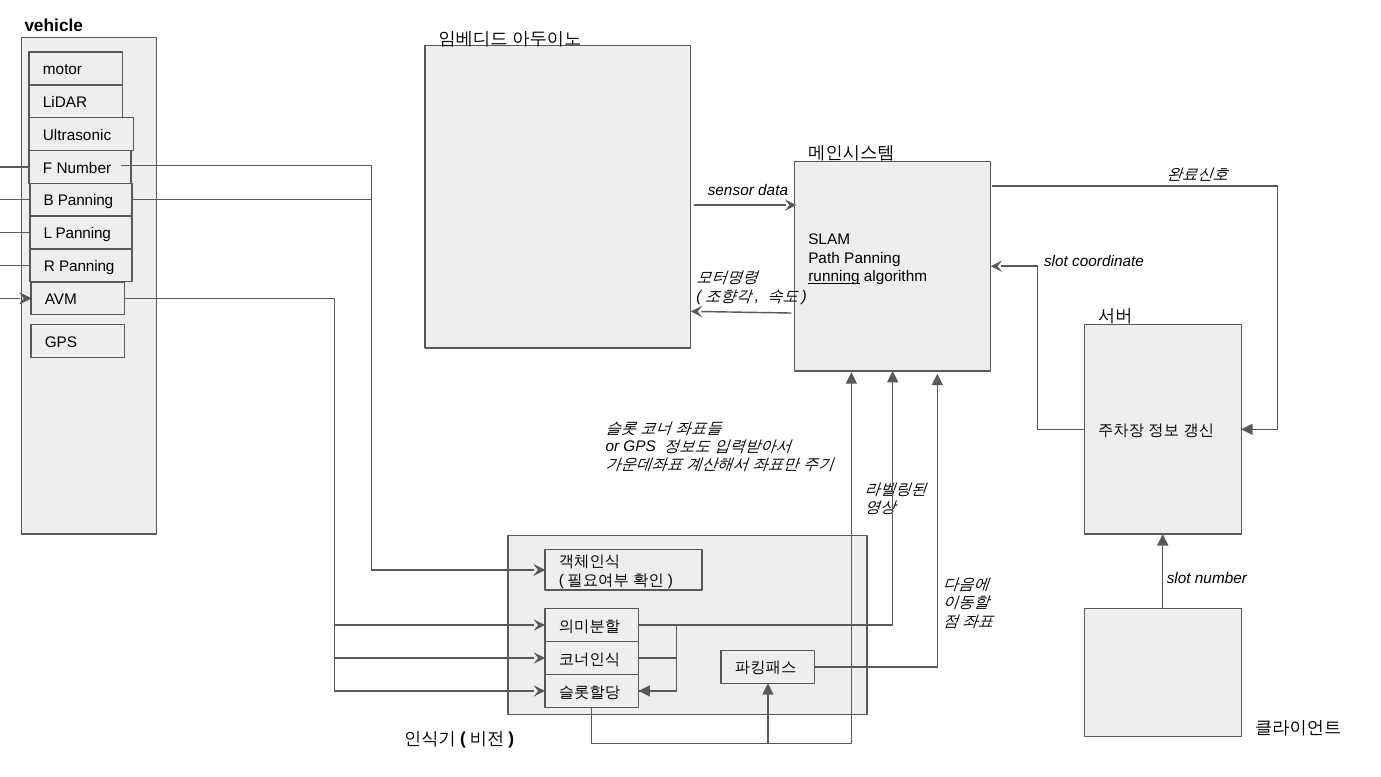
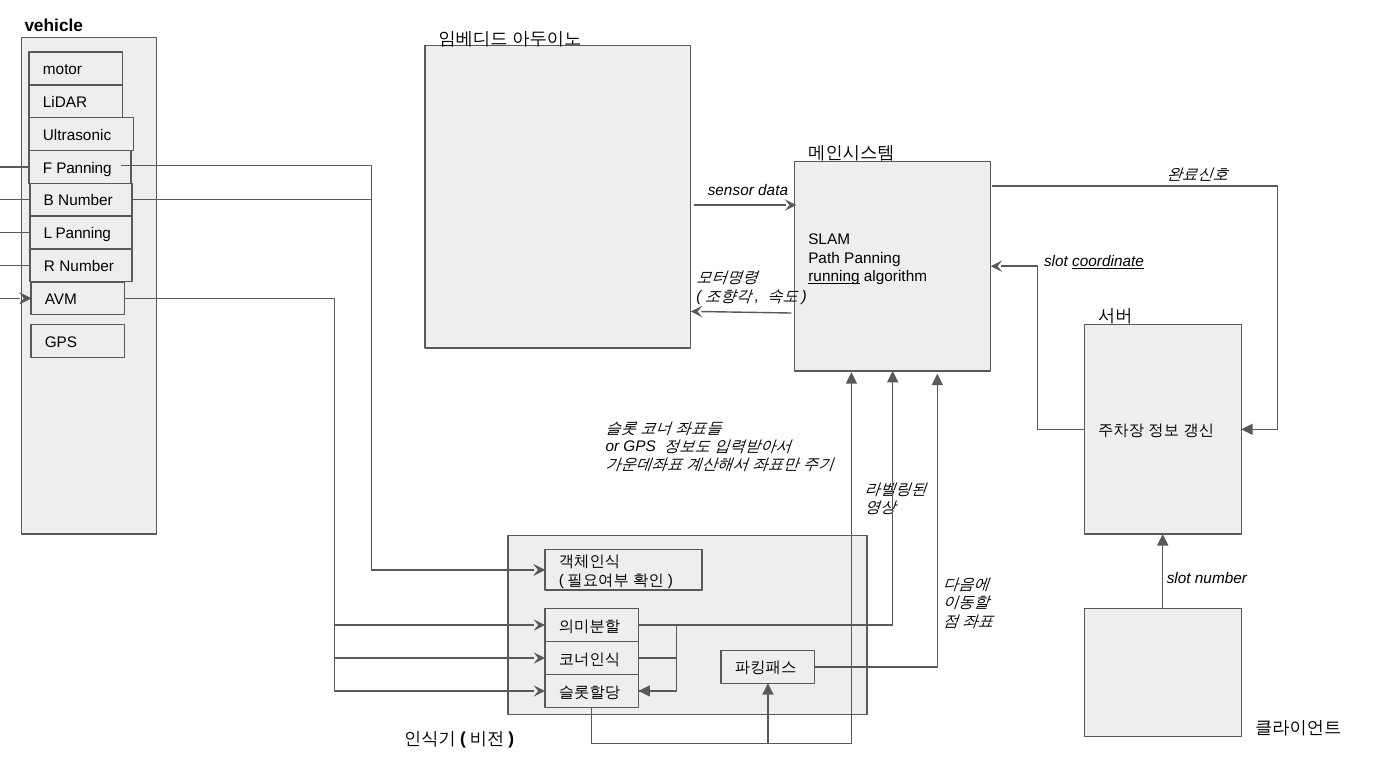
F Number: Number -> Panning (84, 168)
B Panning: Panning -> Number (85, 201)
coordinate underline: none -> present (1108, 261)
R Panning: Panning -> Number (87, 266)
